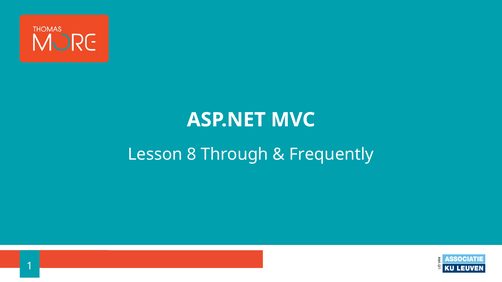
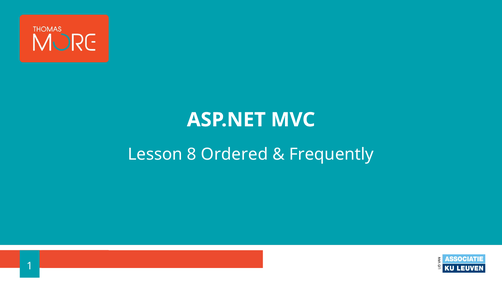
Through: Through -> Ordered (234, 155)
